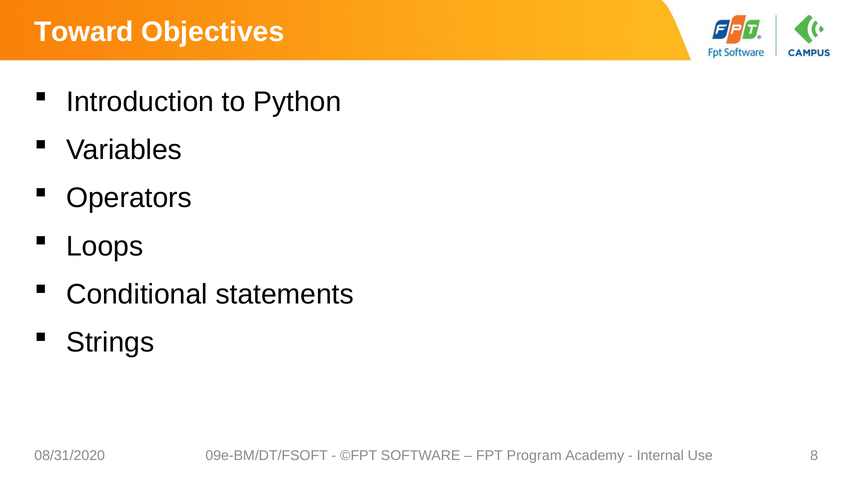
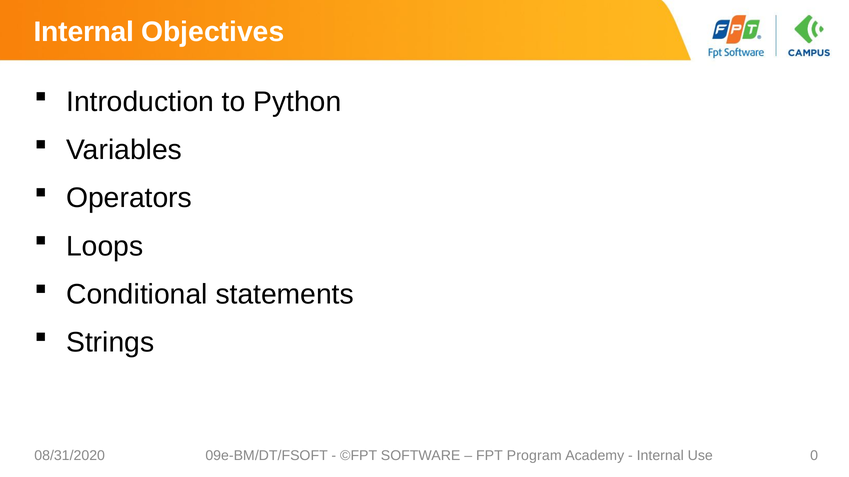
Toward: Toward -> Internal (84, 32)
8: 8 -> 0 (814, 456)
